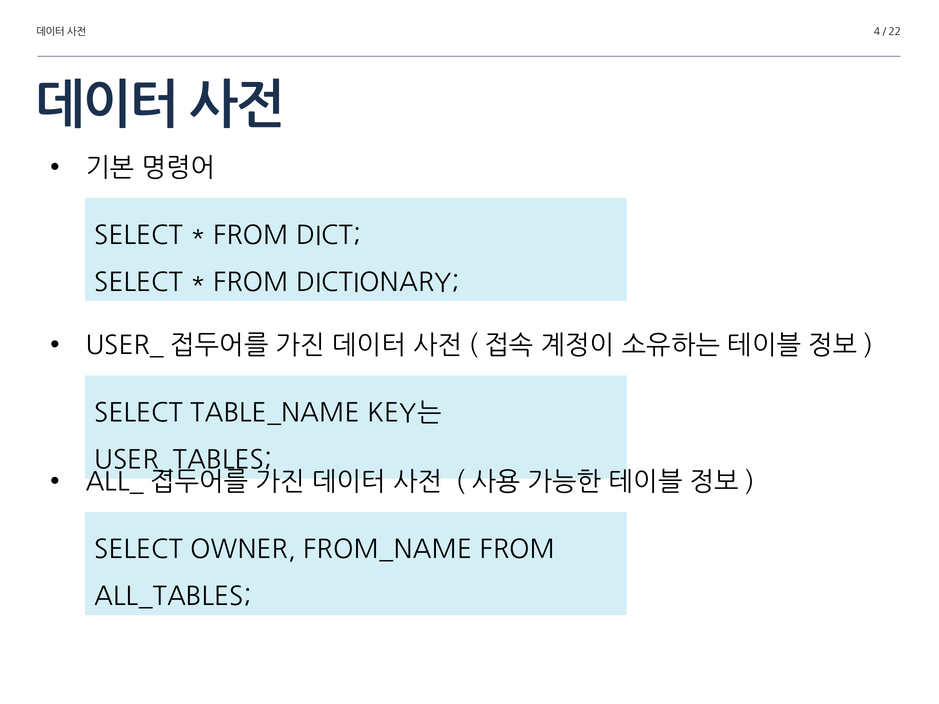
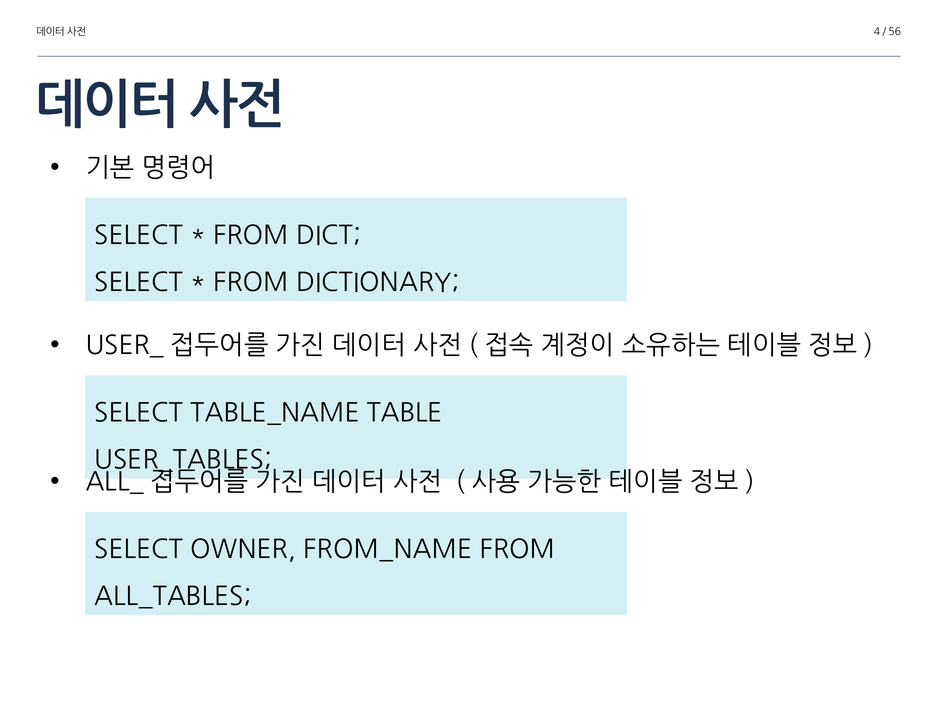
22: 22 -> 56 (895, 32)
KEY는: KEY는 -> TABLE (405, 413)
